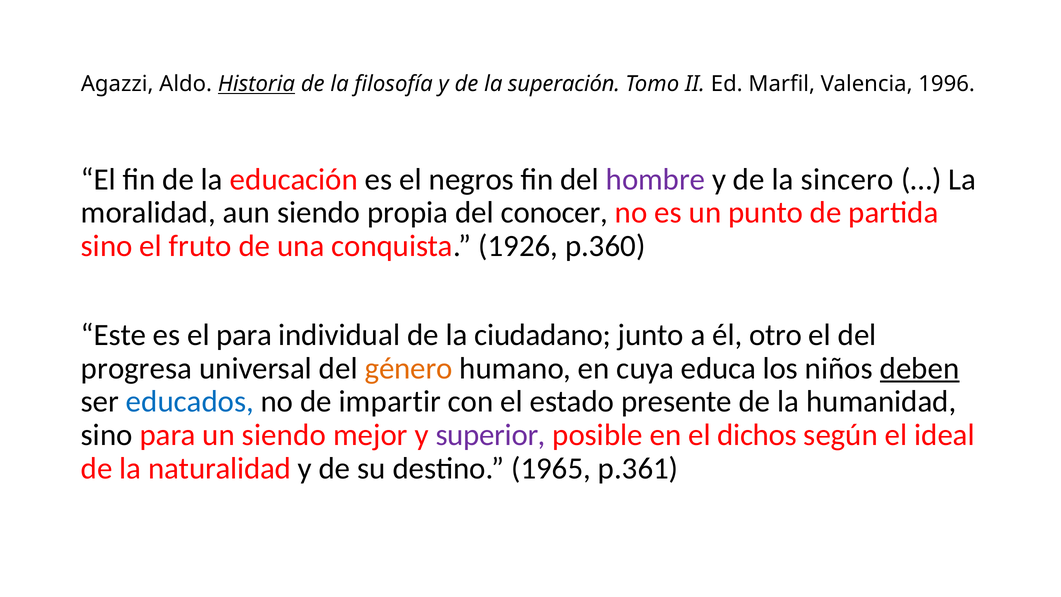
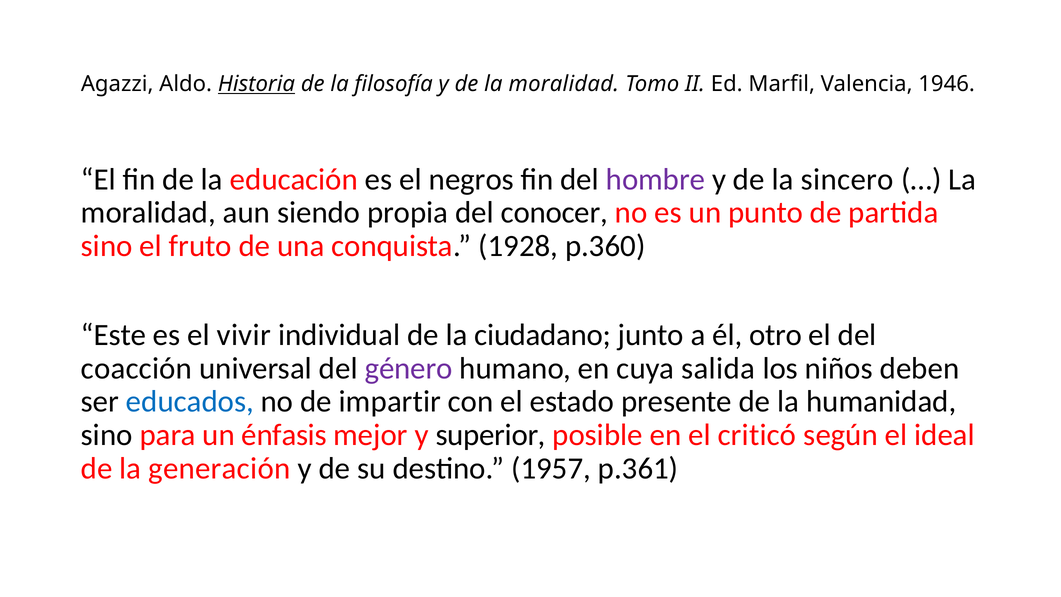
de la superación: superación -> moralidad (564, 84)
1996: 1996 -> 1946 (947, 84)
1926: 1926 -> 1928 (518, 246)
el para: para -> vivir (244, 335)
progresa: progresa -> coacción (136, 368)
género colour: orange -> purple (409, 368)
educa: educa -> salida (718, 368)
deben underline: present -> none (920, 368)
un siendo: siendo -> énfasis (284, 435)
superior colour: purple -> black (491, 435)
dichos: dichos -> criticó (757, 435)
naturalidad: naturalidad -> generación (219, 468)
1965: 1965 -> 1957 (551, 468)
